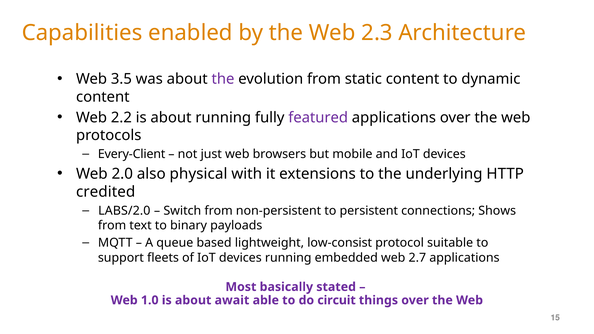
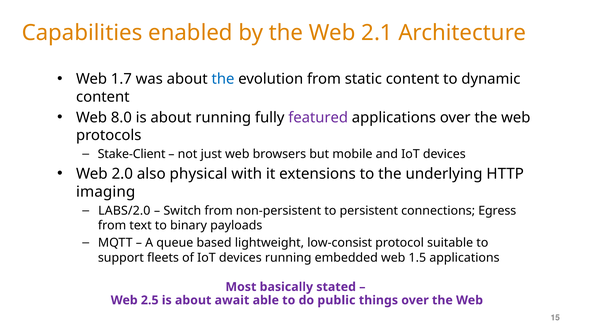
2.3: 2.3 -> 2.1 (377, 33)
3.5: 3.5 -> 1.7 (121, 79)
the colour: purple -> blue (223, 79)
2.2: 2.2 -> 8.0 (121, 118)
Every-Client: Every-Client -> Stake-Client (132, 154)
credited: credited -> imaging (106, 192)
Shows: Shows -> Egress (497, 211)
2.7: 2.7 -> 1.5 (417, 258)
1.0: 1.0 -> 2.5 (150, 300)
circuit: circuit -> public (336, 300)
